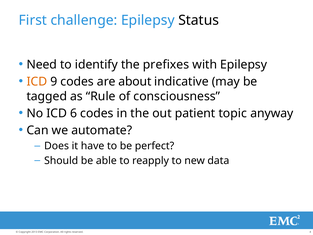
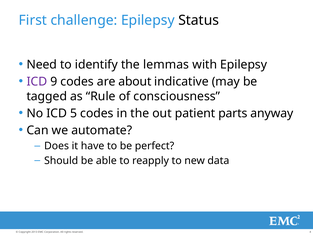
prefixes: prefixes -> lemmas (166, 64)
ICD colour: orange -> purple (37, 82)
6: 6 -> 5 (74, 113)
topic: topic -> parts (233, 113)
